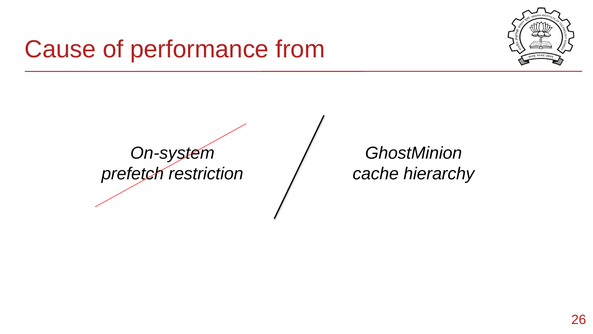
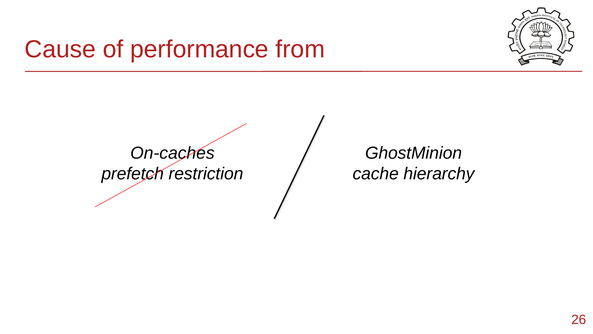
On-system: On-system -> On-caches (172, 153)
